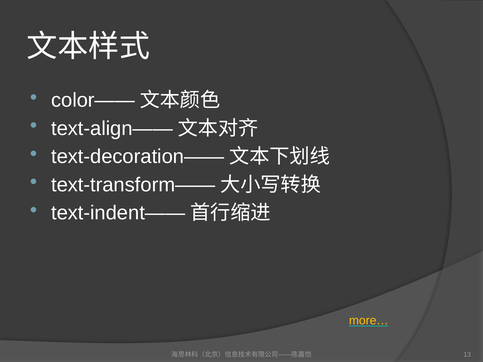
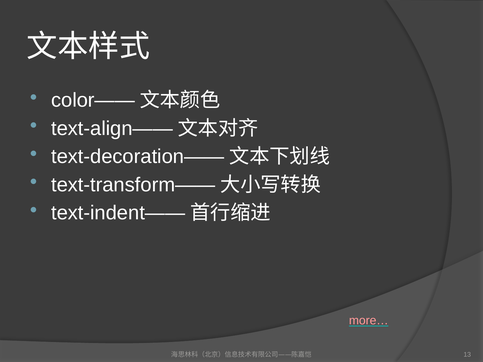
more… colour: yellow -> pink (369, 321)
